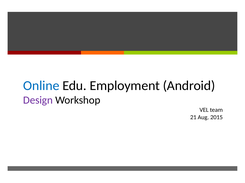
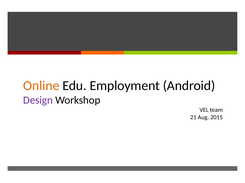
Online colour: blue -> orange (41, 86)
